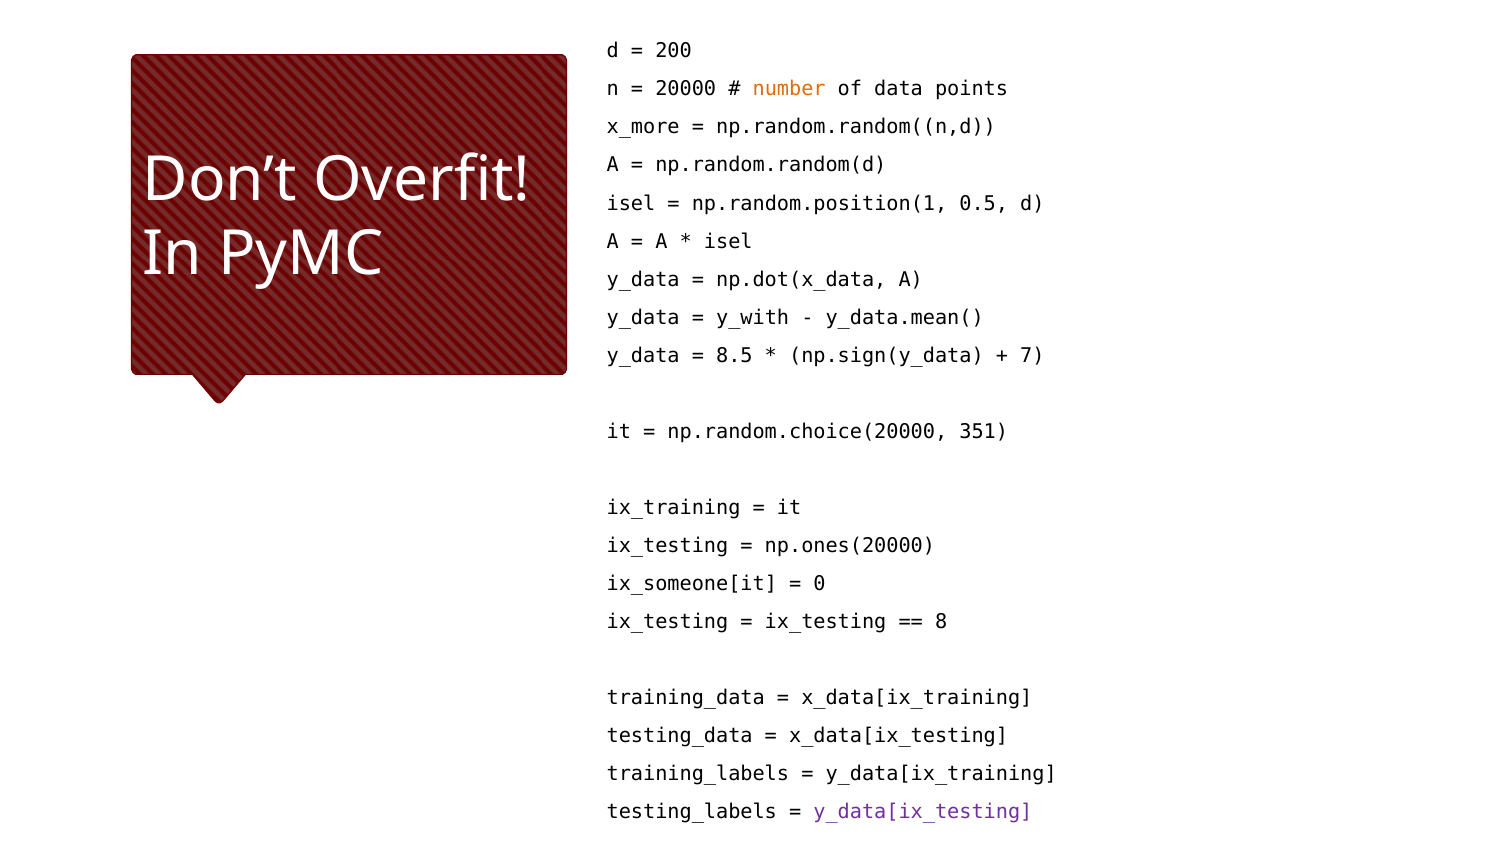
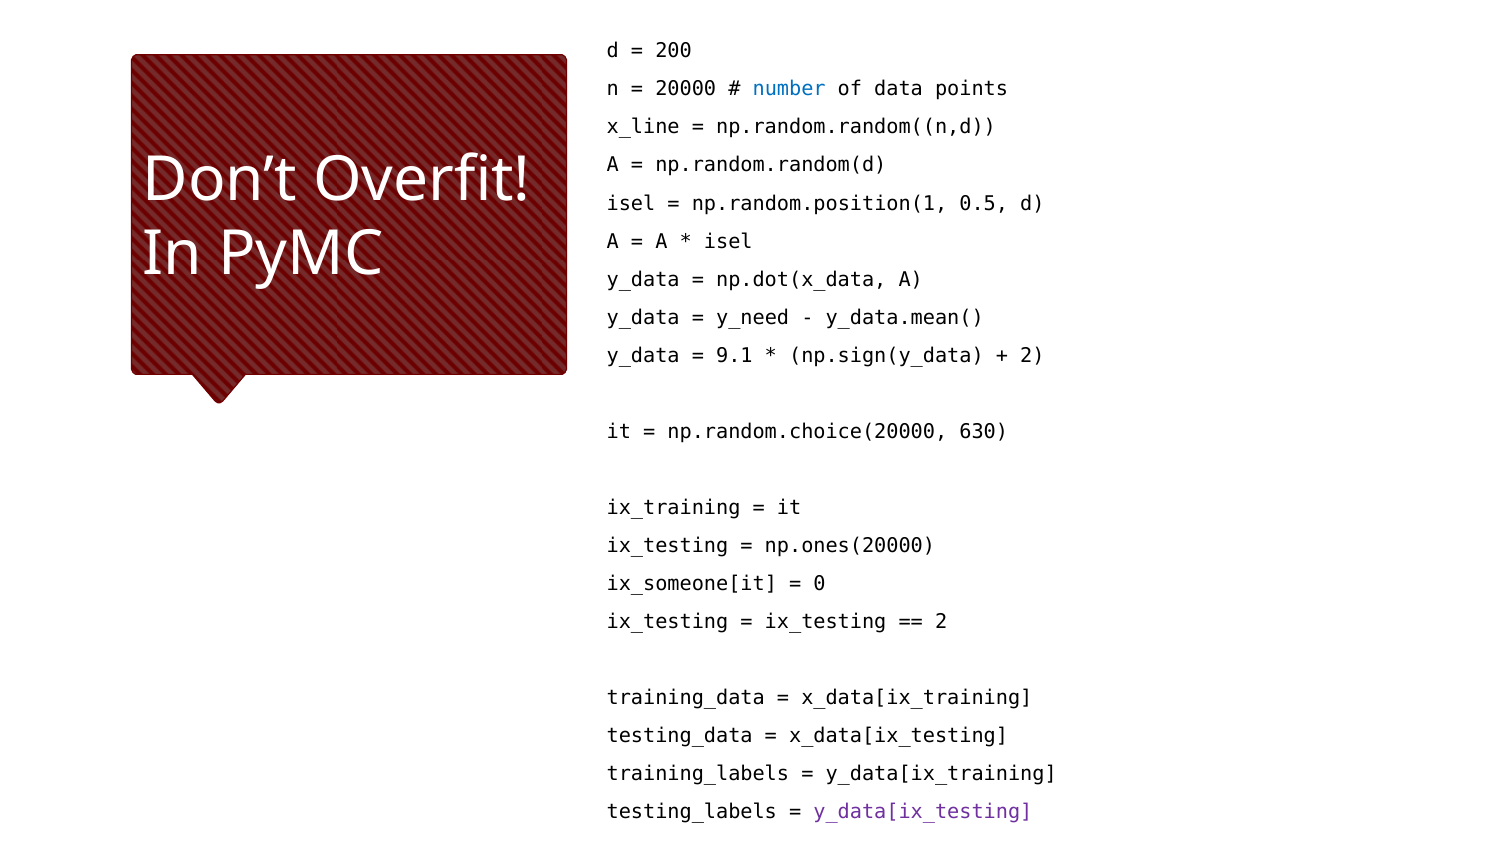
number colour: orange -> blue (789, 89)
x_more: x_more -> x_line (643, 127)
y_with: y_with -> y_need (753, 317)
8.5: 8.5 -> 9.1 (734, 356)
7: 7 -> 2 (1032, 356)
351: 351 -> 630 (984, 432)
8: 8 -> 2 (941, 622)
